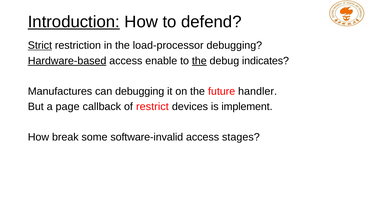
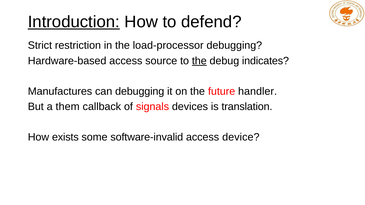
Strict underline: present -> none (40, 46)
Hardware-based underline: present -> none (67, 61)
enable: enable -> source (161, 61)
page: page -> them (68, 107)
restrict: restrict -> signals (152, 107)
implement: implement -> translation (247, 107)
break: break -> exists (65, 137)
stages: stages -> device (241, 137)
